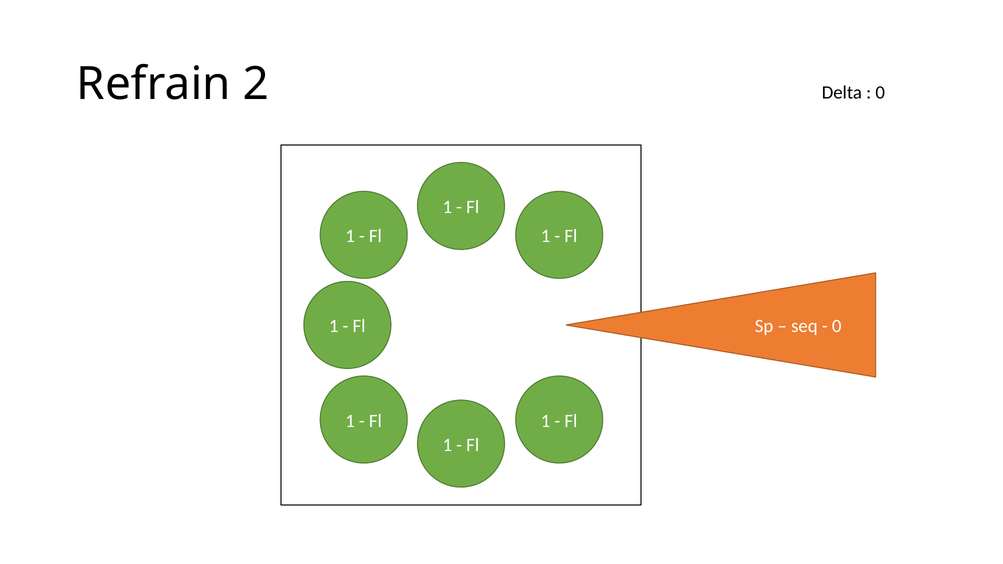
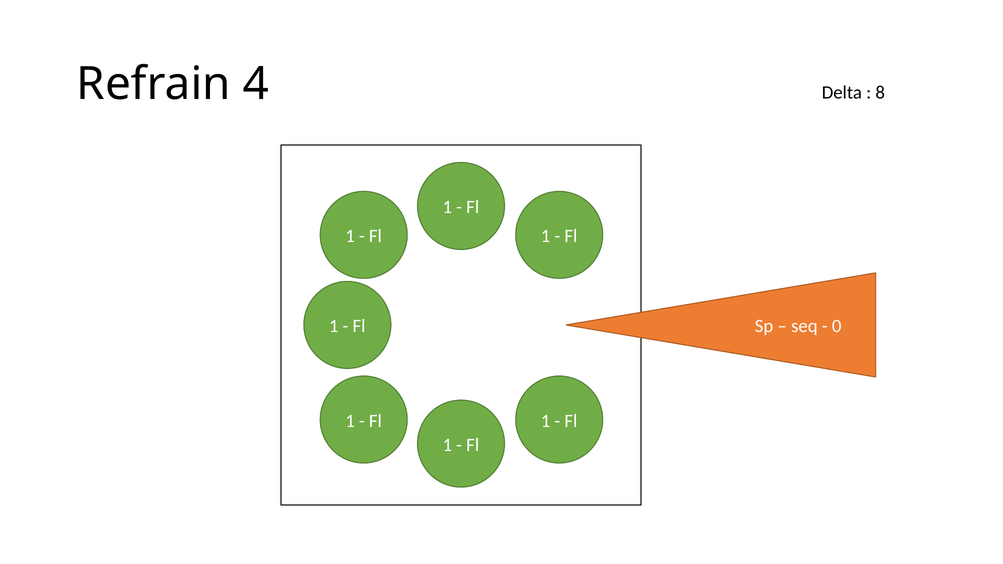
2: 2 -> 4 (256, 84)
0: 0 -> 8 (880, 93)
